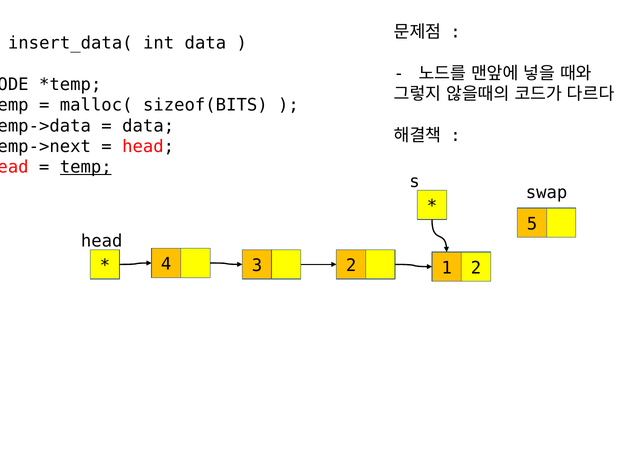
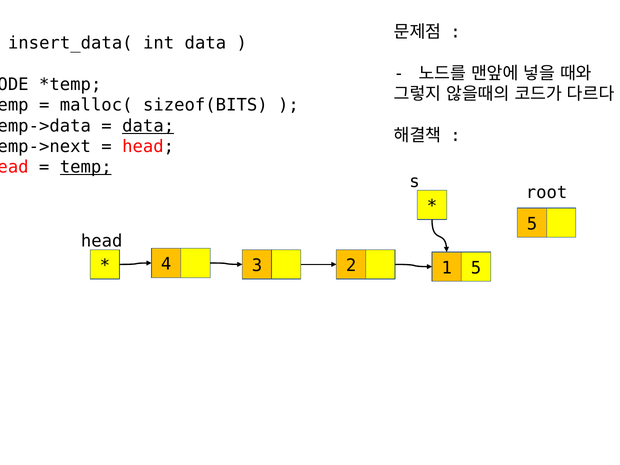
data underline: none -> present (148, 126)
swap: swap -> root (547, 192)
1 2: 2 -> 5 (476, 268)
